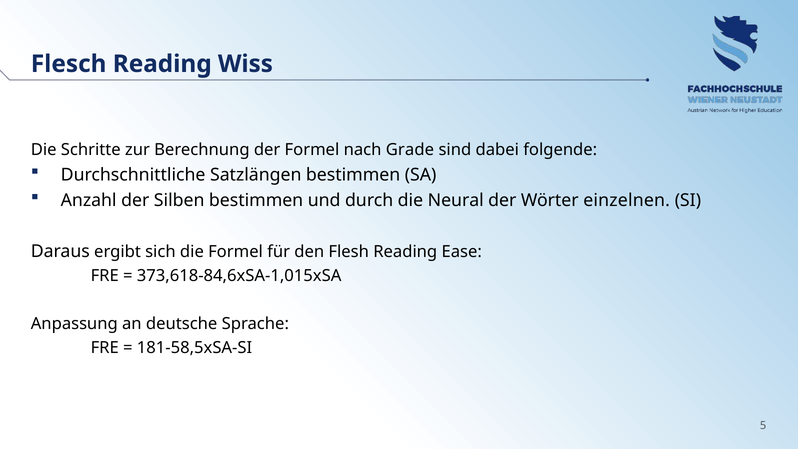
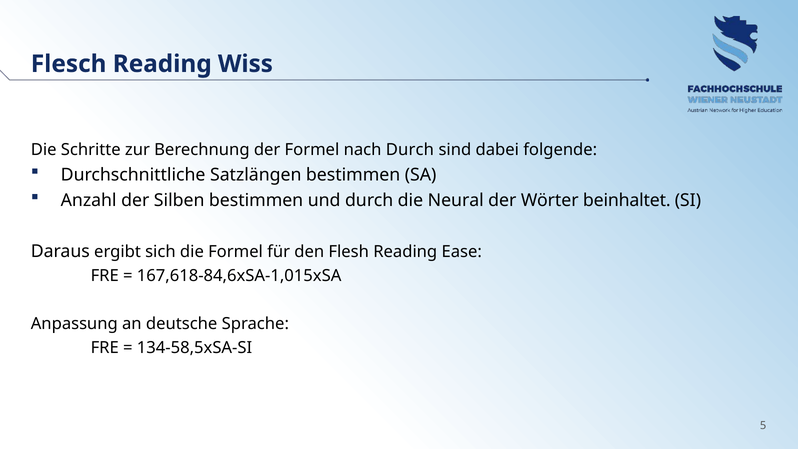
nach Grade: Grade -> Durch (410, 150)
einzelnen: einzelnen -> beinhaltet (627, 200)
373,618-84,6xSA-1,015xSA: 373,618-84,6xSA-1,015xSA -> 167,618-84,6xSA-1,015xSA (239, 276)
181-58,5xSA-SI: 181-58,5xSA-SI -> 134-58,5xSA-SI (195, 348)
